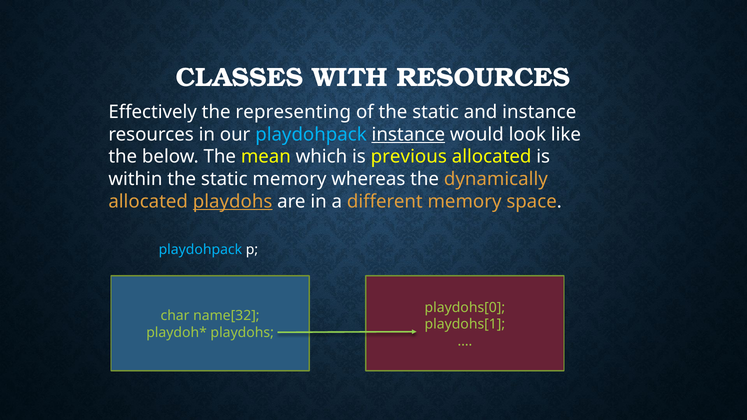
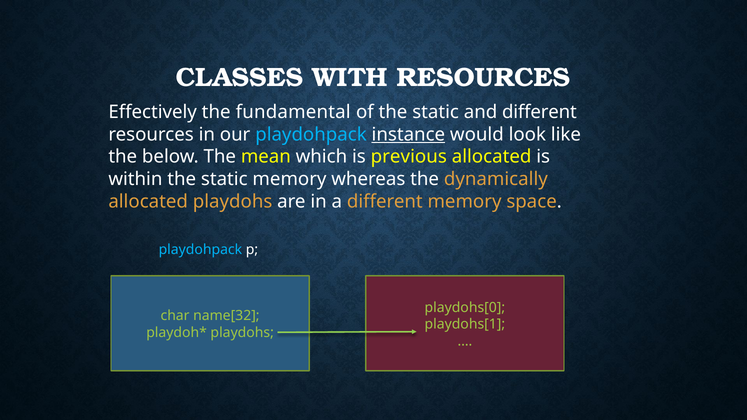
representing: representing -> fundamental (293, 112)
and instance: instance -> different (539, 112)
playdohs underline: present -> none (233, 202)
